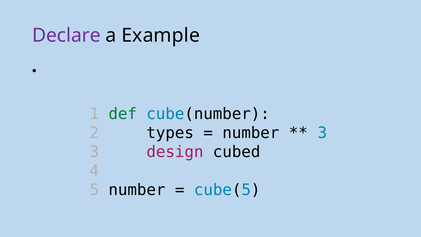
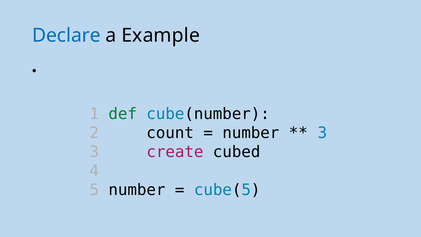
Declare colour: purple -> blue (66, 35)
types: types -> count (170, 133)
design: design -> create (175, 152)
